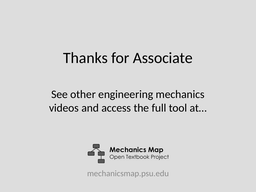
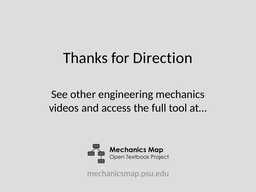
Associate: Associate -> Direction (163, 58)
